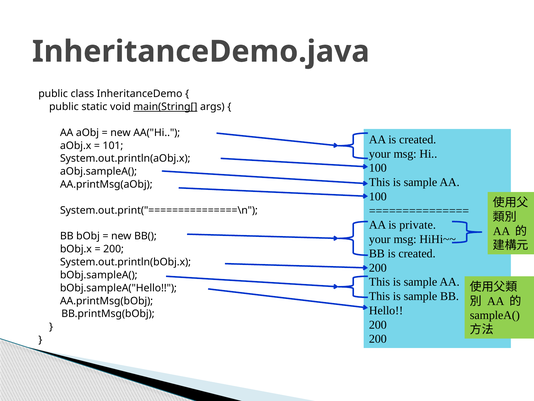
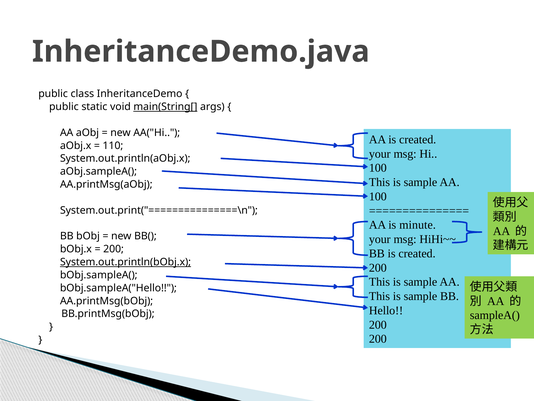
101: 101 -> 110 (113, 145)
private: private -> minute (418, 225)
System.out.println(bObj.x underline: none -> present (125, 262)
